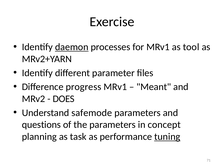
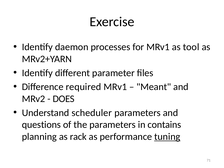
daemon underline: present -> none (72, 47)
progress: progress -> required (83, 87)
safemode: safemode -> scheduler (92, 113)
concept: concept -> contains (164, 125)
task: task -> rack (78, 137)
